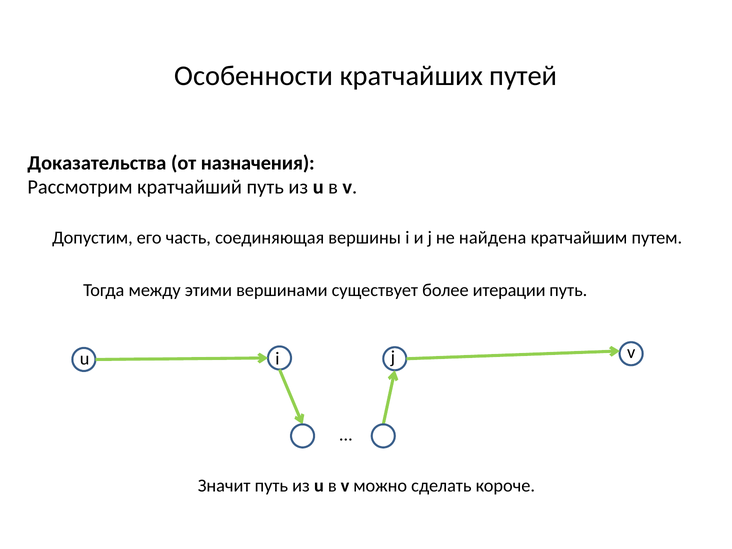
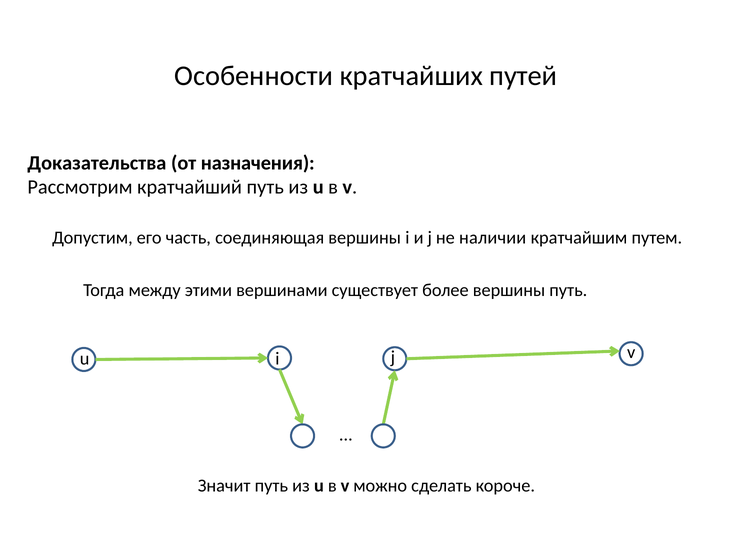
найдена: найдена -> наличии (493, 238)
более итерации: итерации -> вершины (509, 290)
